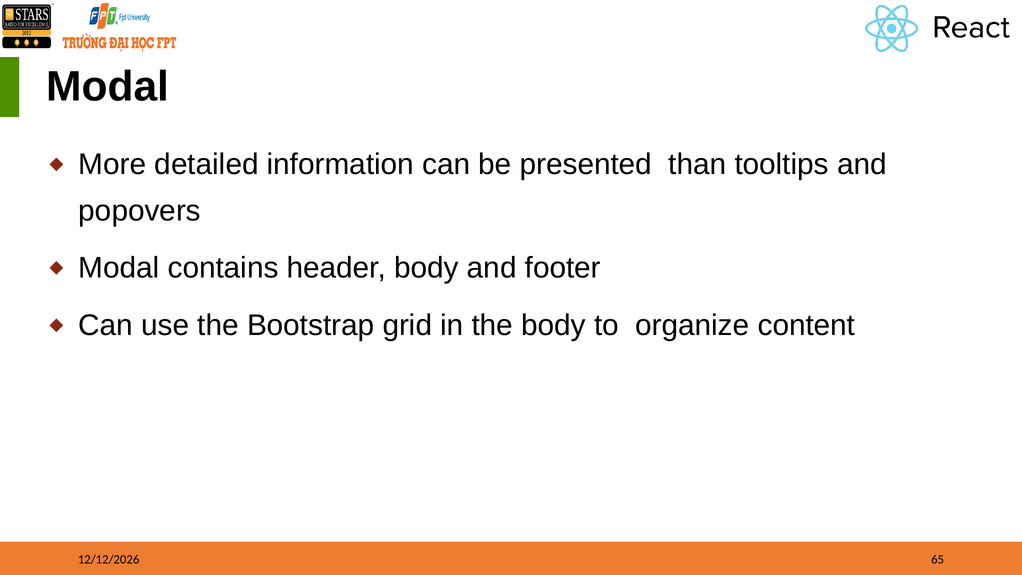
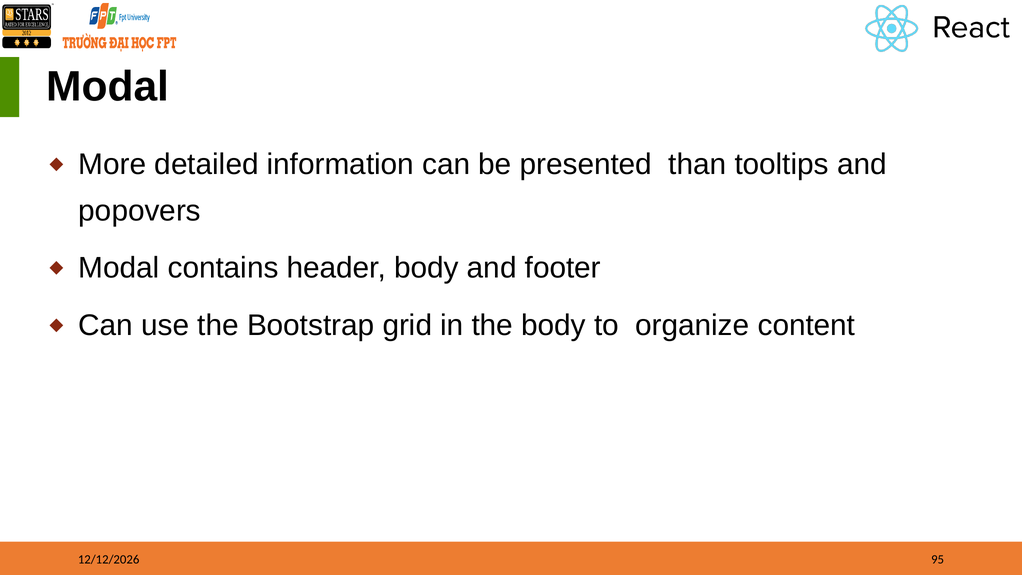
65: 65 -> 95 (938, 559)
